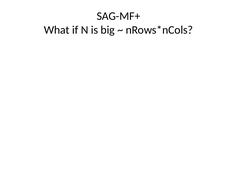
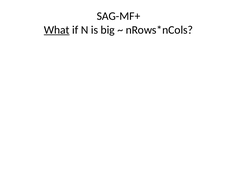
What underline: none -> present (57, 30)
